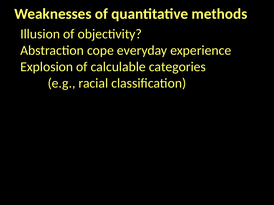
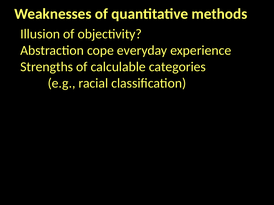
Explosion: Explosion -> Strengths (47, 67)
